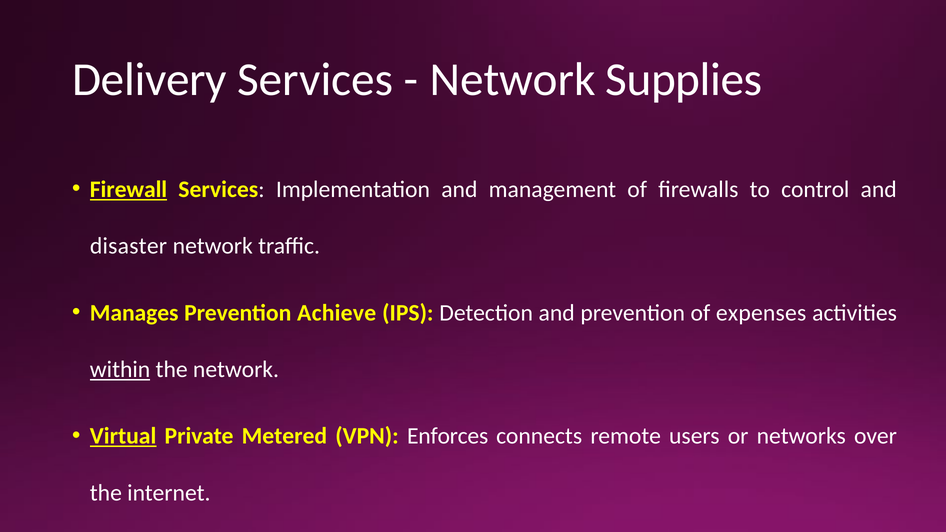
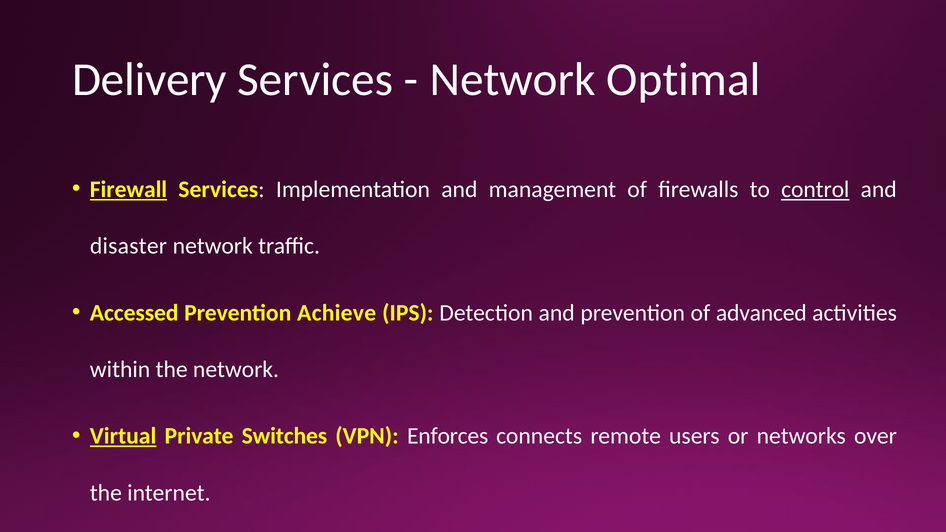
Supplies: Supplies -> Optimal (683, 79)
control underline: none -> present (815, 189)
Manages: Manages -> Accessed (134, 313)
expenses: expenses -> advanced (761, 313)
within underline: present -> none (120, 370)
Metered: Metered -> Switches (284, 436)
